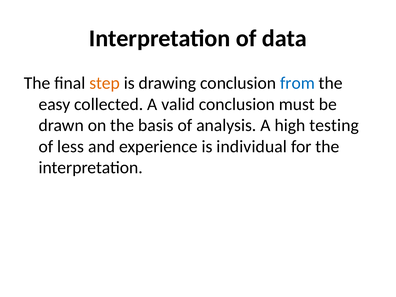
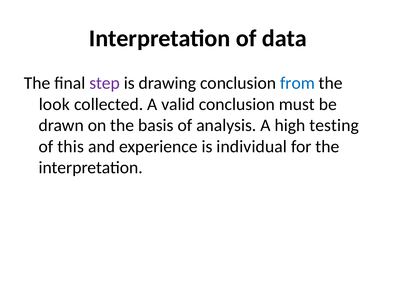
step colour: orange -> purple (105, 83)
easy: easy -> look (54, 104)
less: less -> this (71, 146)
